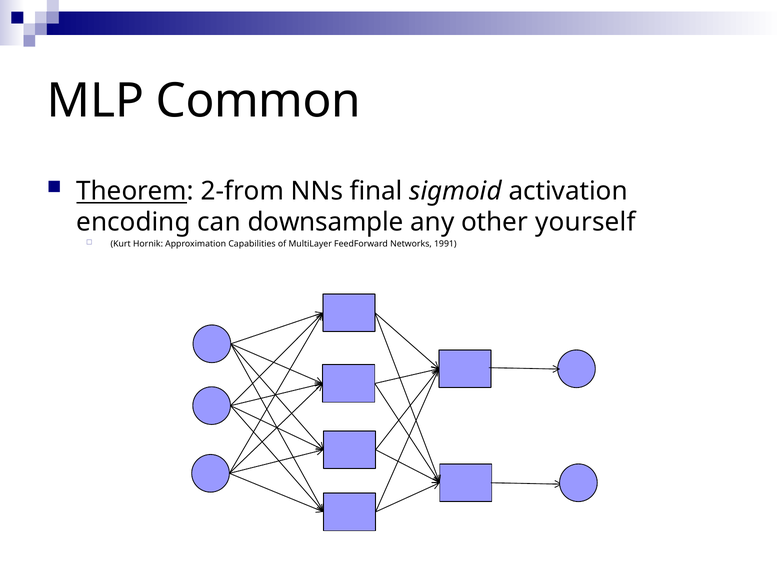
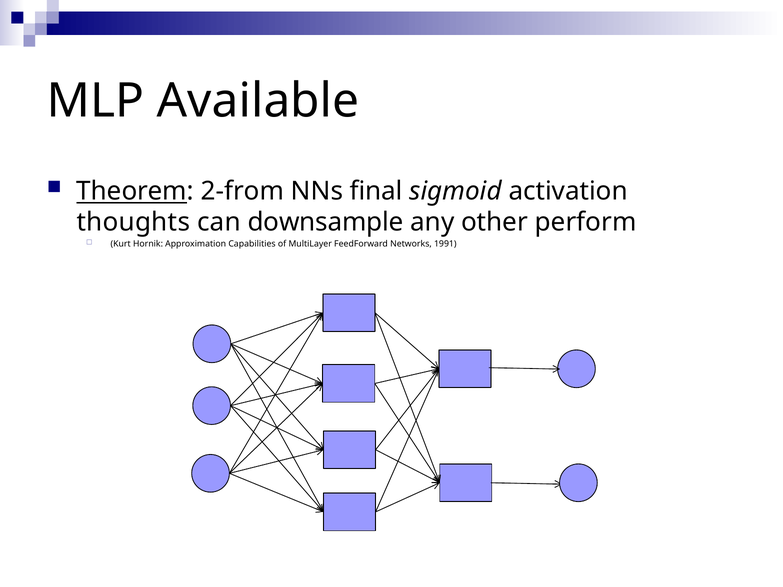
Common: Common -> Available (258, 101)
encoding: encoding -> thoughts (133, 222)
yourself: yourself -> perform (586, 222)
